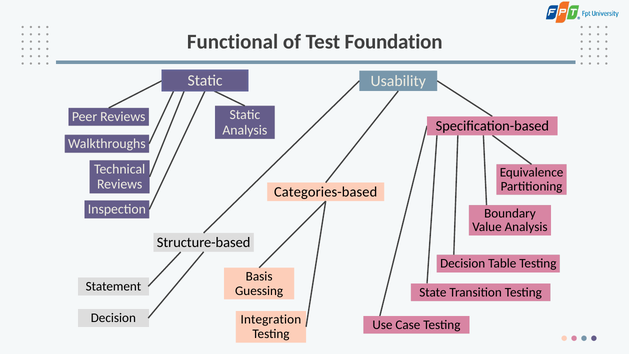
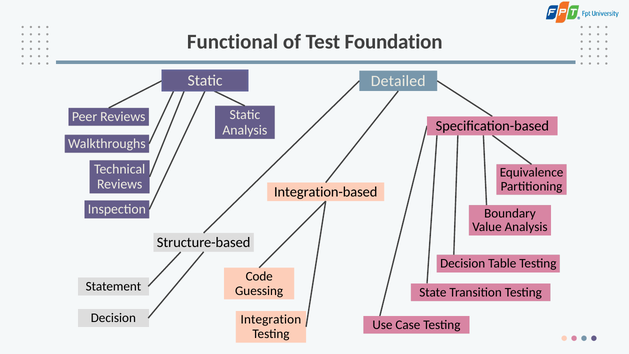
Usability: Usability -> Detailed (398, 81)
Categories-based: Categories-based -> Integration-based (326, 192)
Basis: Basis -> Code (259, 276)
